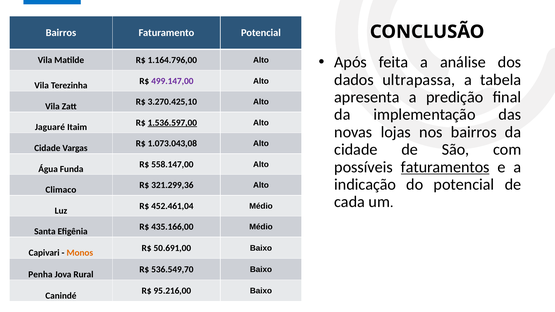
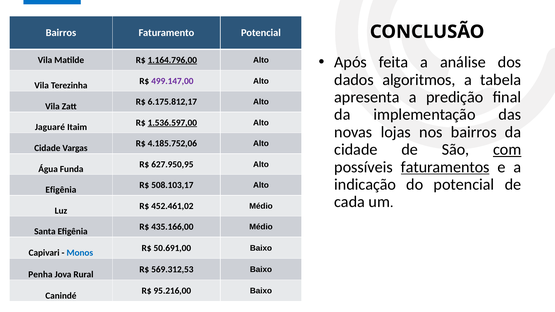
1.164.796,00 underline: none -> present (172, 60)
ultrapassa: ultrapassa -> algoritmos (419, 80)
3.270.425,10: 3.270.425,10 -> 6.175.812,17 (172, 102)
com underline: none -> present (507, 150)
1.073.043,08: 1.073.043,08 -> 4.185.752,06 (172, 144)
558.147,00: 558.147,00 -> 627.950,95 (172, 164)
Climaco: Climaco -> Efigênia (61, 190)
321.299,36: 321.299,36 -> 508.103,17 (172, 185)
452.461,04: 452.461,04 -> 452.461,02 (172, 206)
Monos colour: orange -> blue (80, 253)
536.549,70: 536.549,70 -> 569.312,53 (172, 270)
